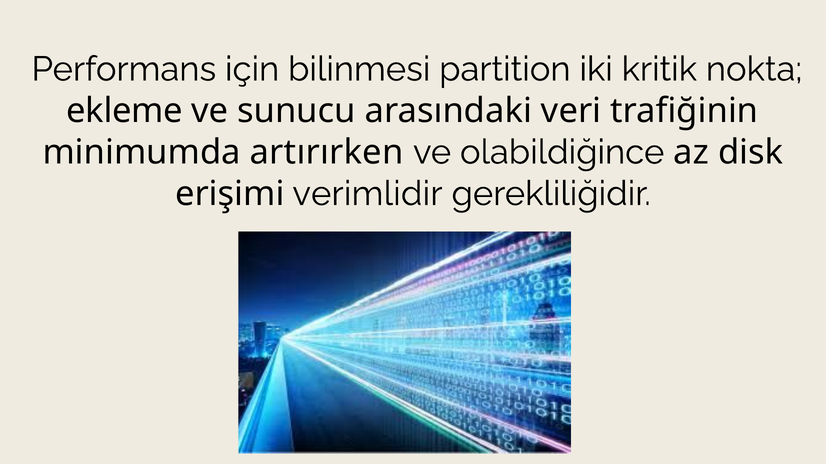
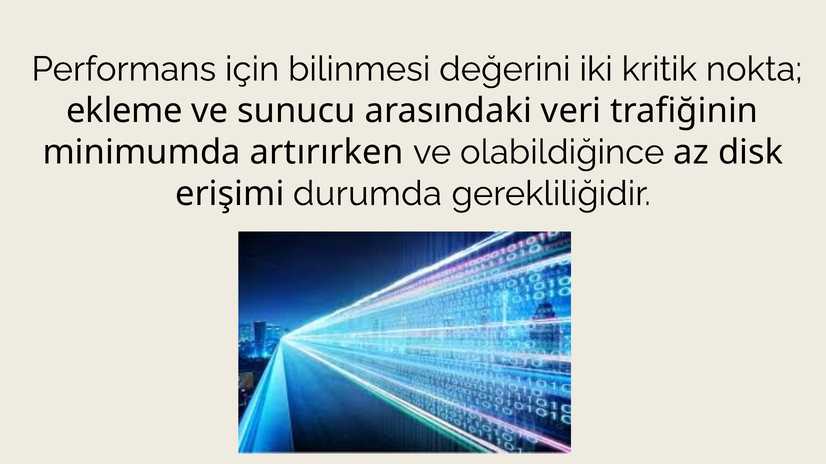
partition: partition -> değerini (505, 69)
verimlidir: verimlidir -> durumda (367, 194)
